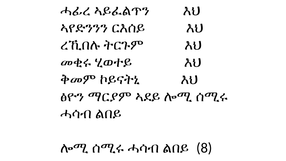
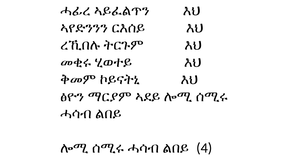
8: 8 -> 4 (204, 148)
